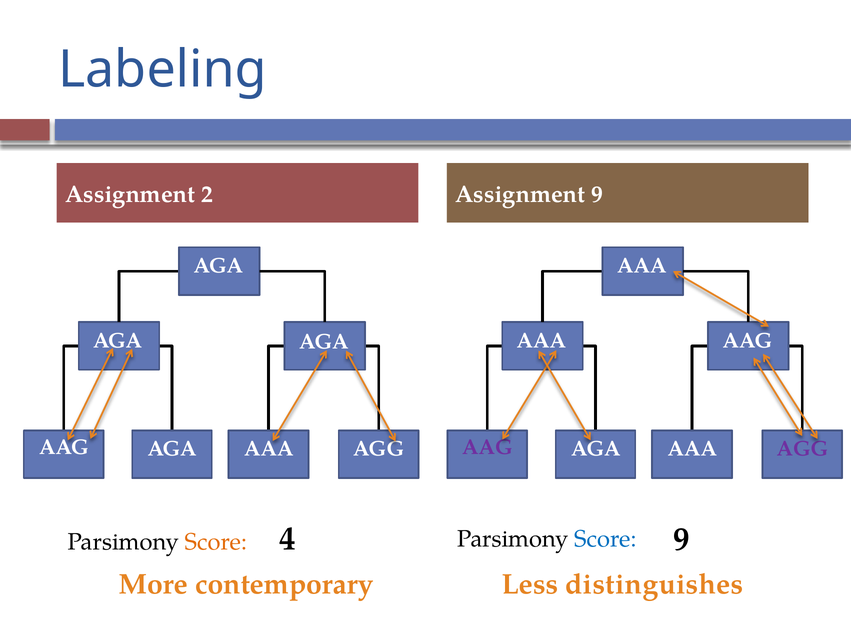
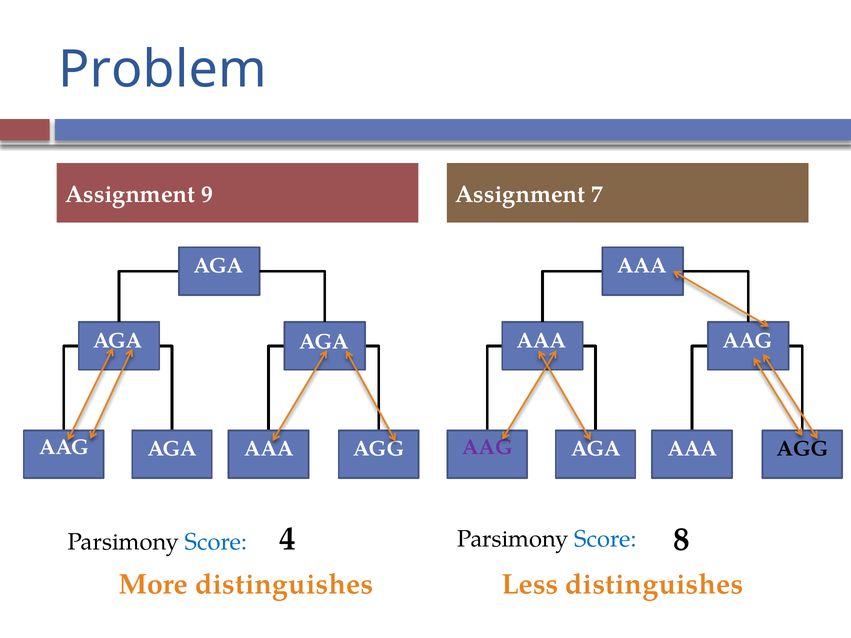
Labeling: Labeling -> Problem (162, 70)
2: 2 -> 9 (207, 195)
Assignment 9: 9 -> 7 (597, 195)
AGG colour: purple -> black (803, 449)
4 9: 9 -> 8 (682, 540)
Score colour: orange -> blue (216, 542)
More contemporary: contemporary -> distinguishes (284, 585)
